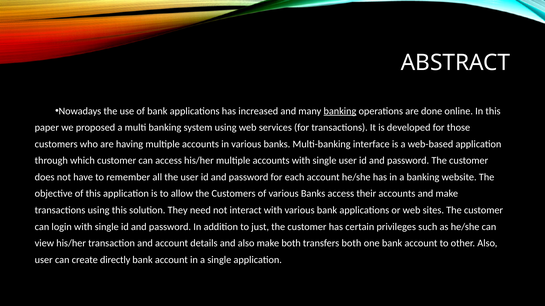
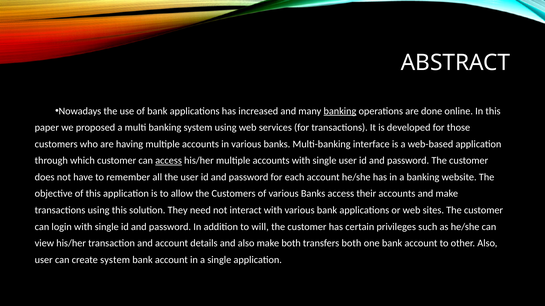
access underline: none -> present (169, 161)
just: just -> will (260, 227)
create directly: directly -> system (115, 260)
